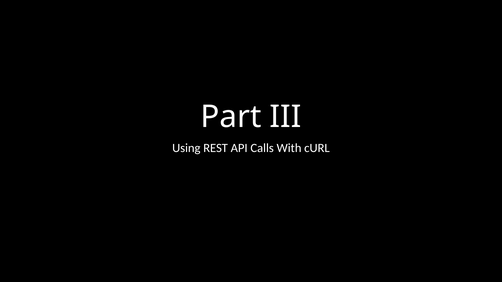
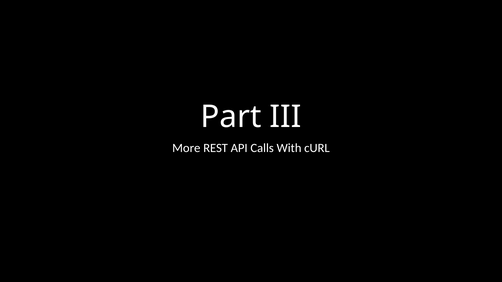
Using: Using -> More (186, 148)
